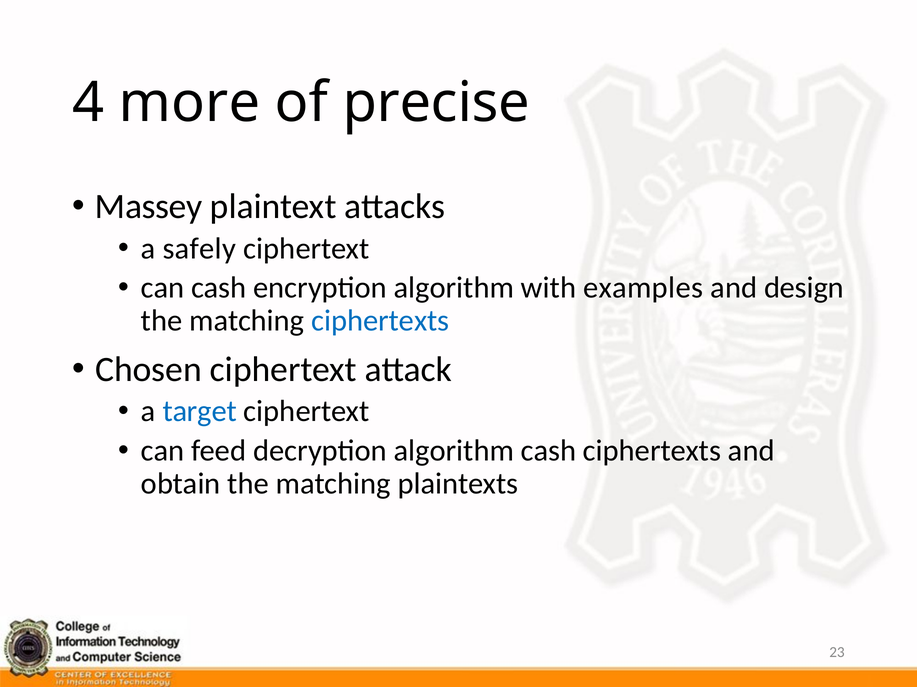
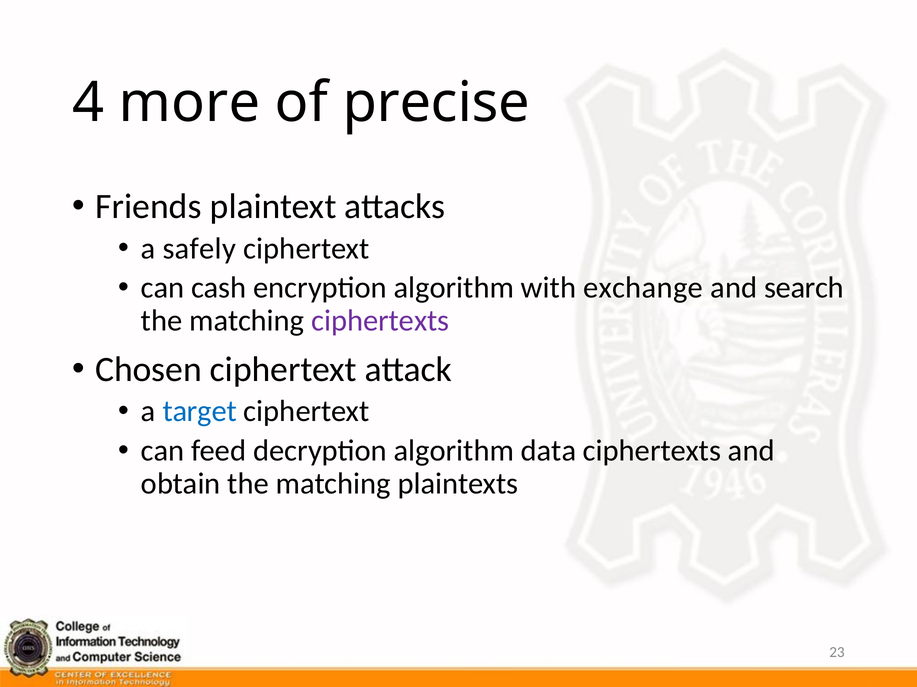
Massey: Massey -> Friends (148, 207)
examples: examples -> exchange (643, 288)
design: design -> search (804, 288)
ciphertexts colour: blue -> purple (380, 321)
algorithm cash: cash -> data (549, 451)
